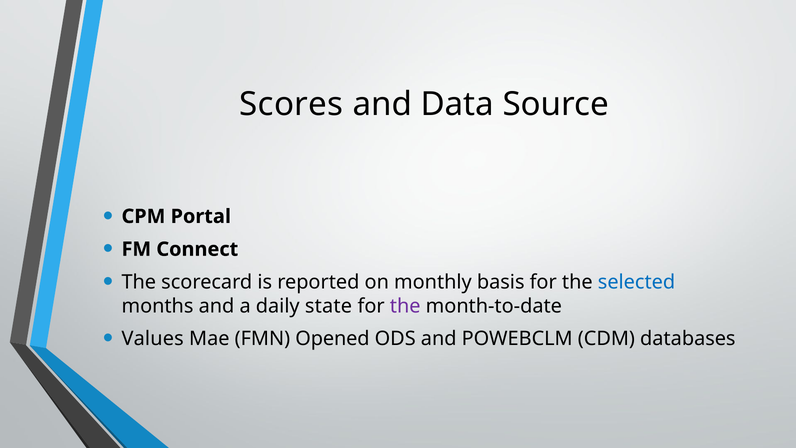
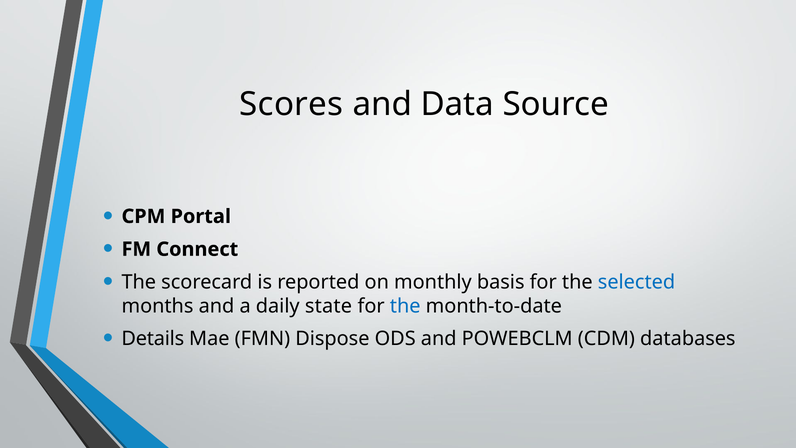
the colour: purple -> blue (405, 306)
Values: Values -> Details (153, 339)
Opened: Opened -> Dispose (332, 339)
